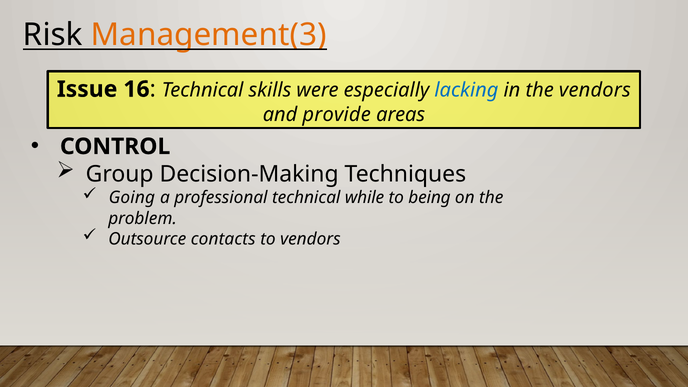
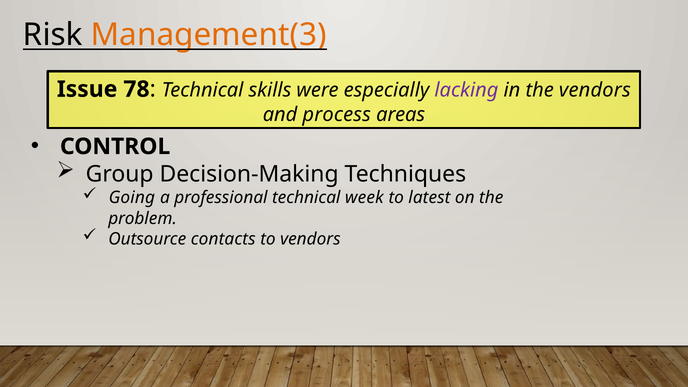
16: 16 -> 78 (136, 89)
lacking colour: blue -> purple (466, 90)
provide: provide -> process (337, 115)
while: while -> week (364, 198)
being: being -> latest (429, 198)
